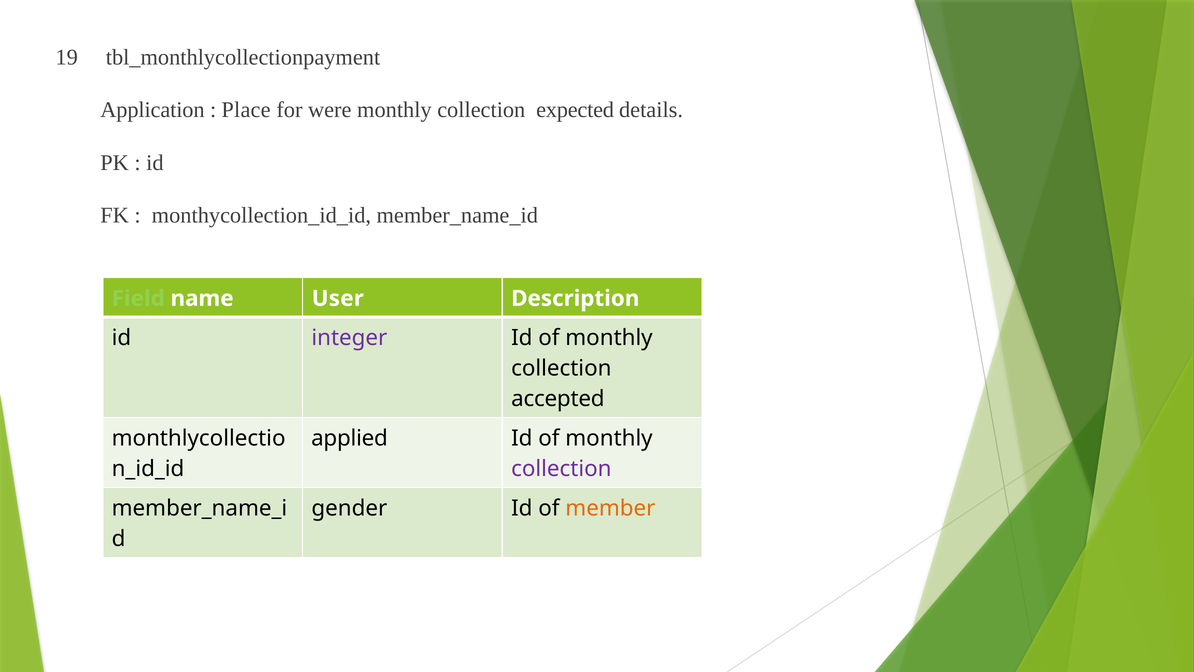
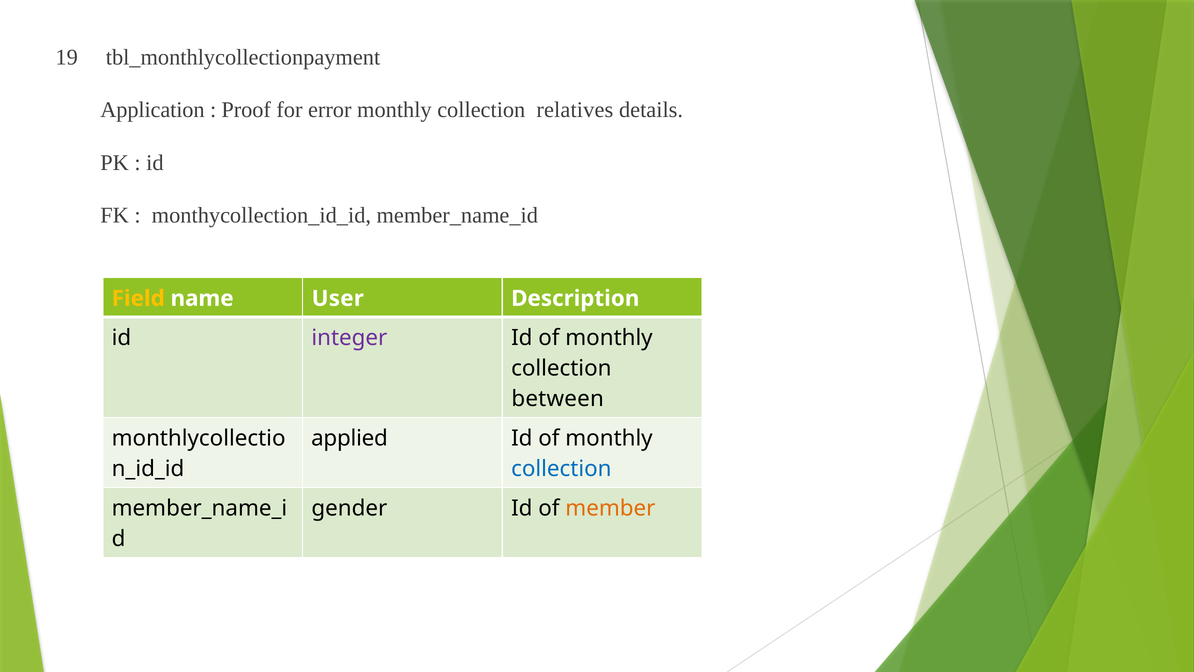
Place: Place -> Proof (246, 110)
were: were -> error (330, 110)
expected: expected -> relatives (575, 110)
Field colour: light green -> yellow (138, 298)
accepted: accepted -> between (558, 399)
collection colour: purple -> blue (561, 469)
